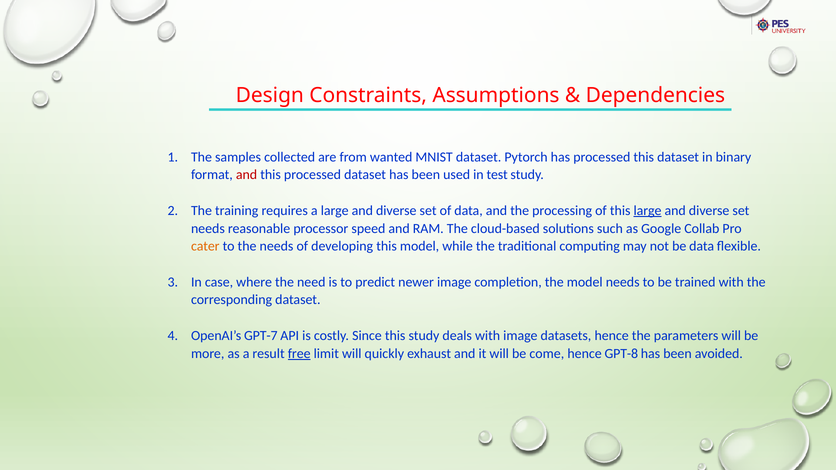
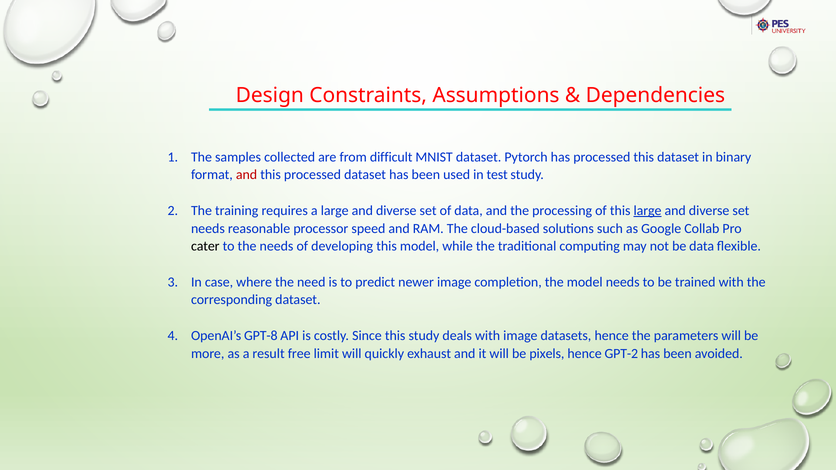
wanted: wanted -> difficult (391, 157)
cater colour: orange -> black (205, 246)
GPT-7: GPT-7 -> GPT-8 (261, 336)
free underline: present -> none (299, 354)
come: come -> pixels (547, 354)
GPT-8: GPT-8 -> GPT-2 (621, 354)
